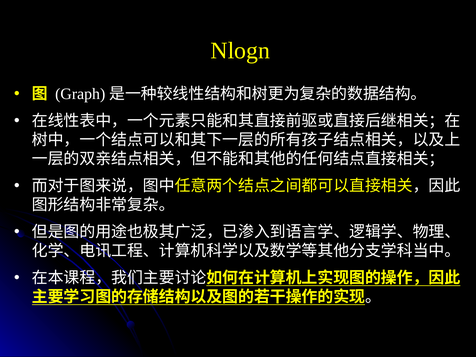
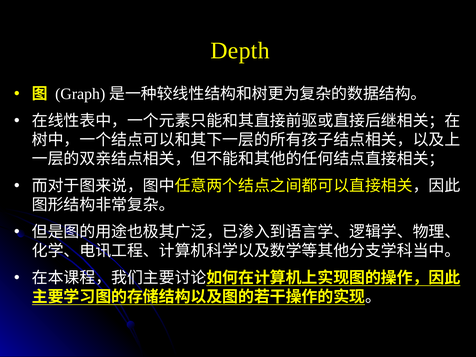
Nlogn: Nlogn -> Depth (240, 51)
